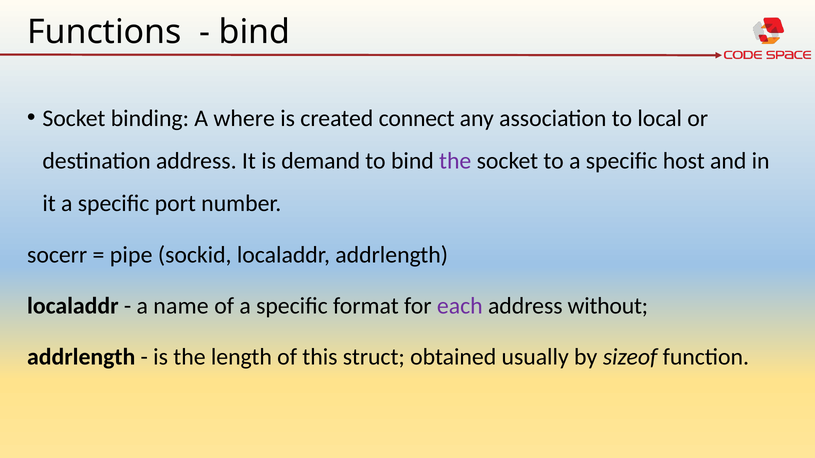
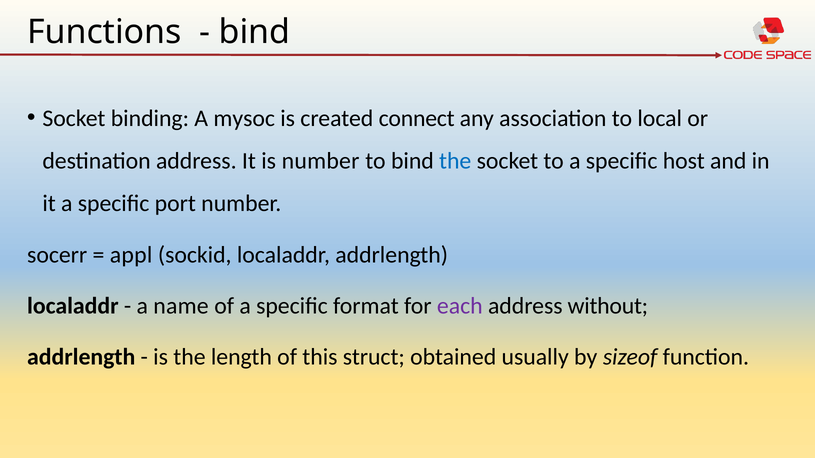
where: where -> mysoc (244, 118)
is demand: demand -> number (321, 161)
the colour: purple -> blue (455, 161)
pipe: pipe -> appl (131, 255)
